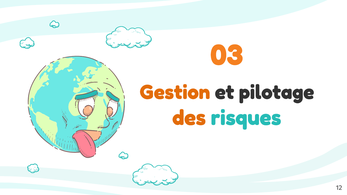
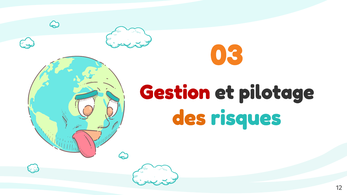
Gestion colour: orange -> red (175, 92)
